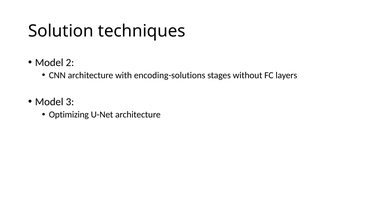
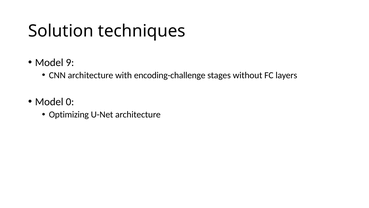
2: 2 -> 9 (70, 62)
encoding-solutions: encoding-solutions -> encoding-challenge (170, 75)
3: 3 -> 0 (70, 102)
